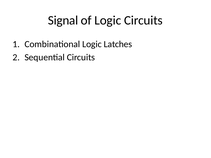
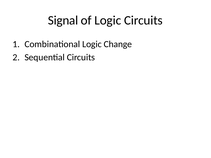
Latches: Latches -> Change (118, 44)
